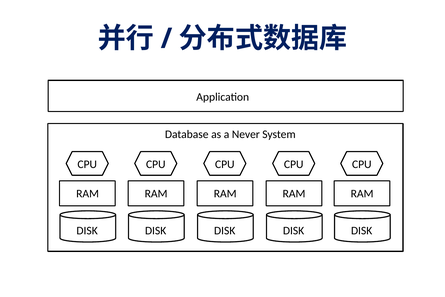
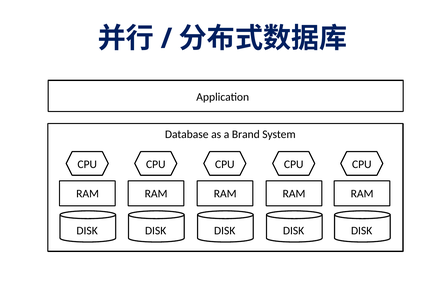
Never: Never -> Brand (246, 134)
